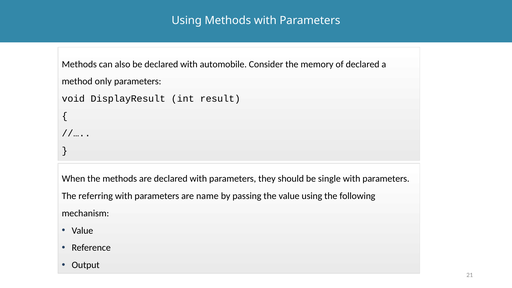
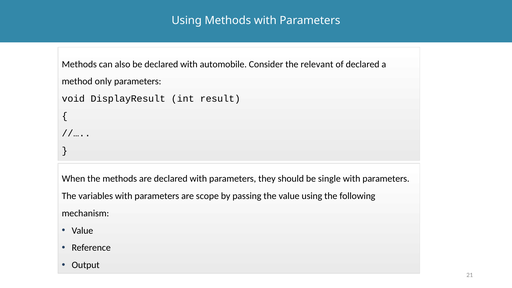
memory: memory -> relevant (317, 64)
referring: referring -> variables (96, 196)
name: name -> scope (207, 196)
